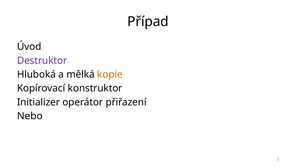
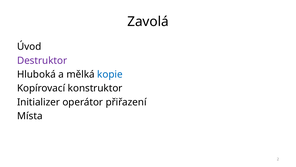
Případ: Případ -> Zavolá (148, 21)
kopie colour: orange -> blue (110, 74)
Nebo: Nebo -> Místa (30, 116)
